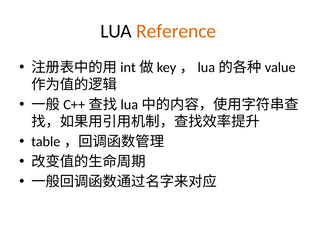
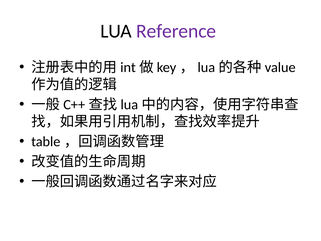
Reference colour: orange -> purple (176, 31)
